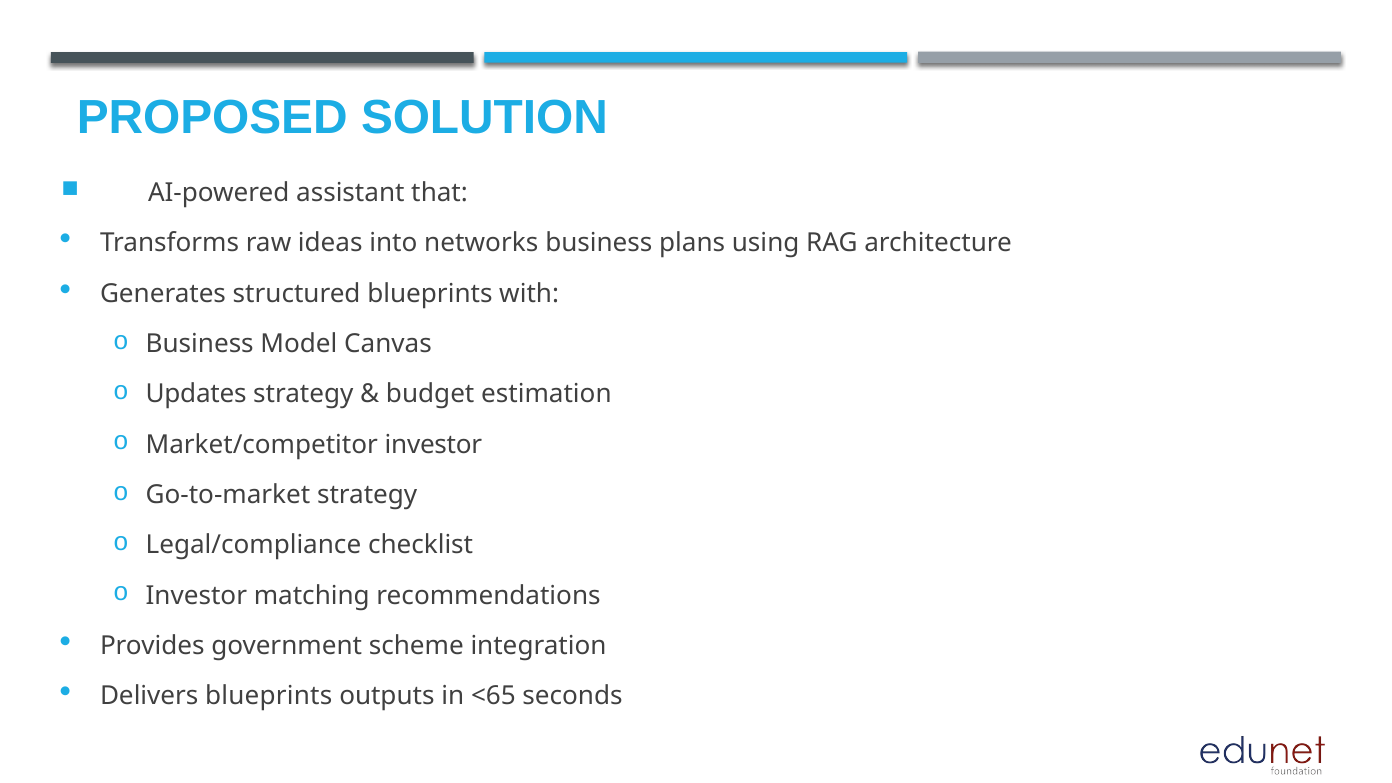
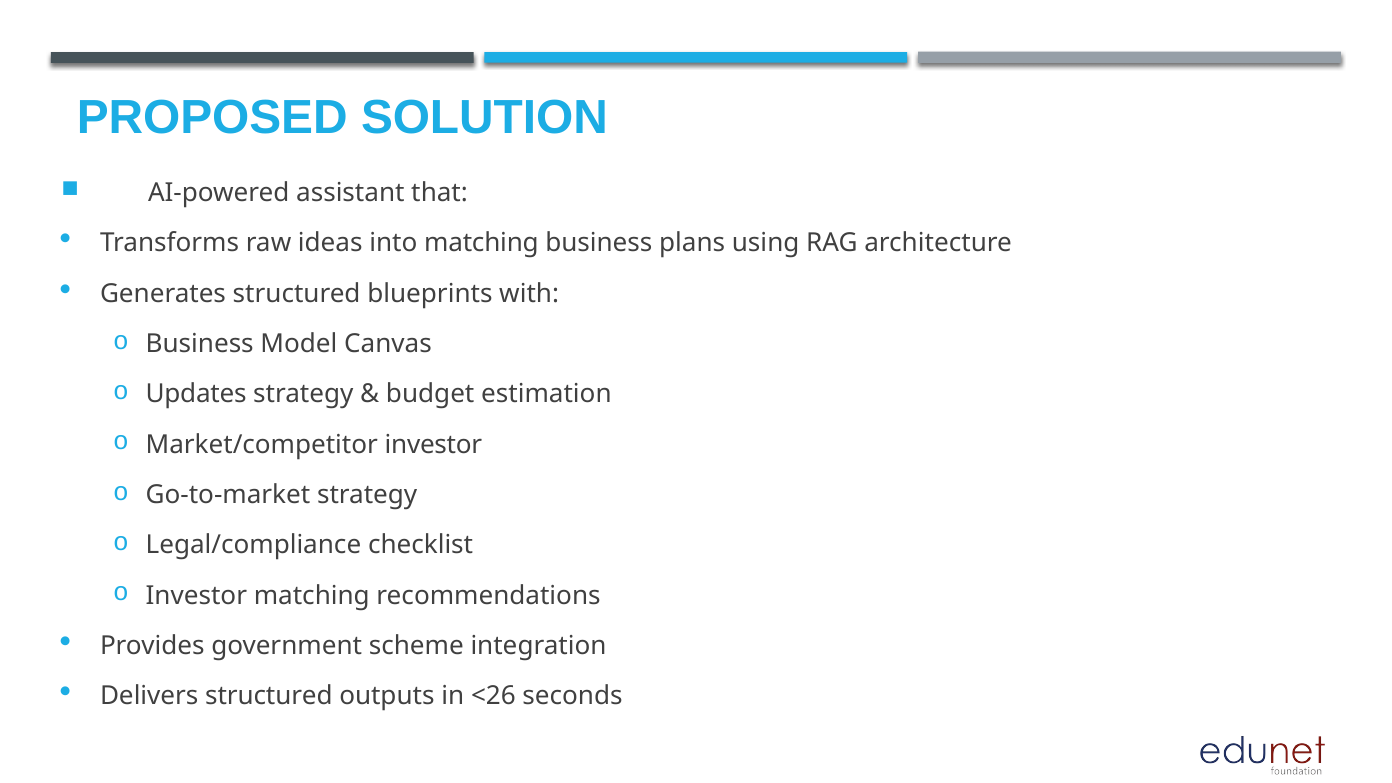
into networks: networks -> matching (481, 243)
Delivers blueprints: blueprints -> structured (269, 696)
<65: <65 -> <26 (493, 696)
